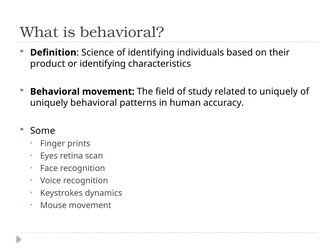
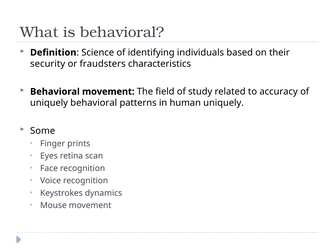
product: product -> security (48, 64)
or identifying: identifying -> fraudsters (103, 64)
to uniquely: uniquely -> accuracy (279, 92)
human accuracy: accuracy -> uniquely (224, 103)
